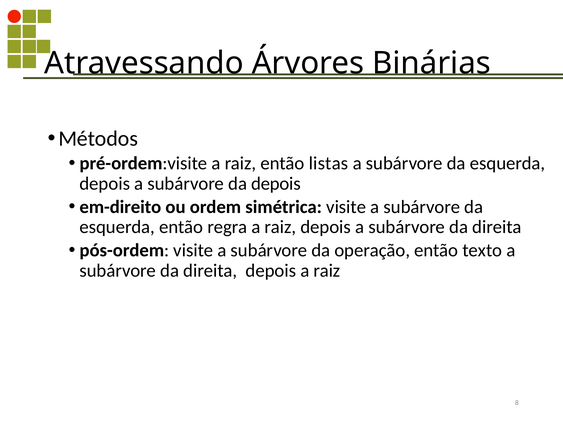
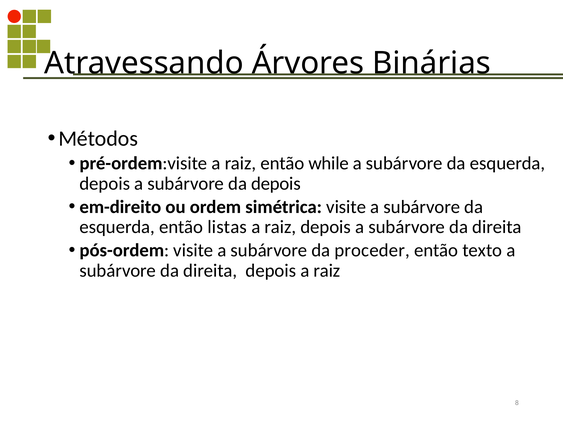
listas: listas -> while (329, 164)
regra: regra -> listas (227, 227)
operação: operação -> proceder (372, 250)
